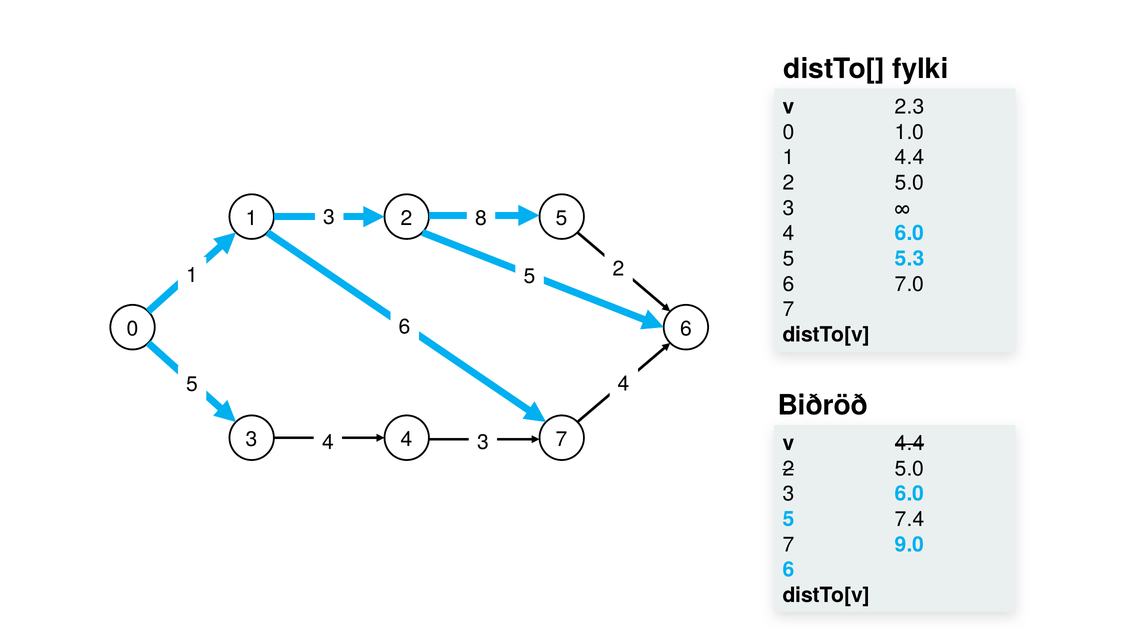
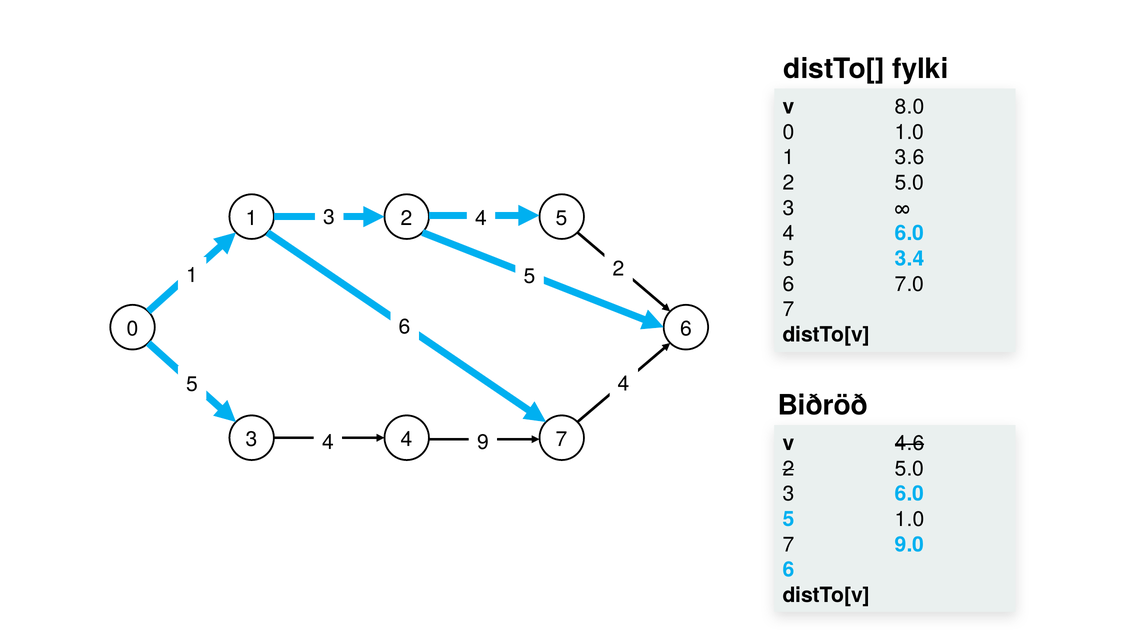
2.3: 2.3 -> 8.0 (910, 107)
4.4: 4.4 -> 3.6 (910, 158)
8: 8 -> 4 (481, 218)
5.3: 5.3 -> 3.4 (910, 259)
4 3: 3 -> 9 (483, 443)
4.4: 4.4 -> 4.6 (910, 444)
7.4: 7.4 -> 1.0 (910, 520)
